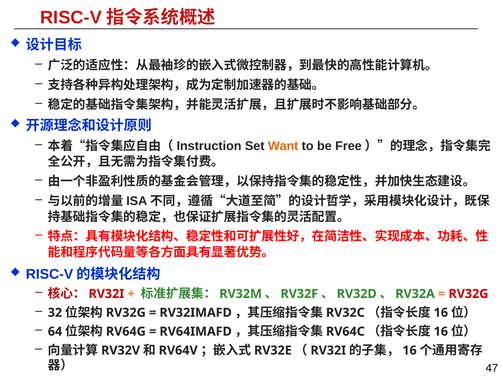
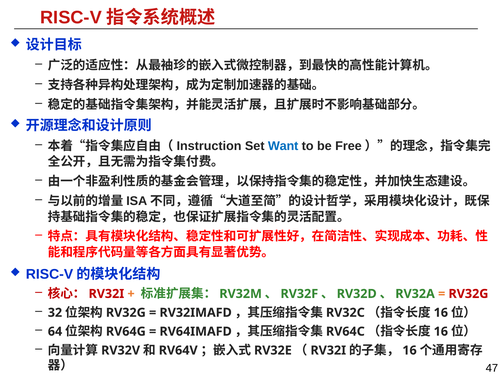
Want colour: orange -> blue (283, 146)
